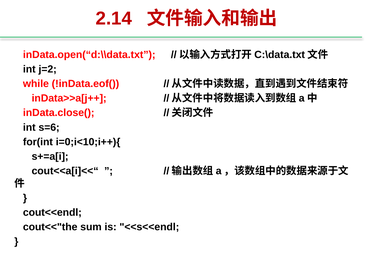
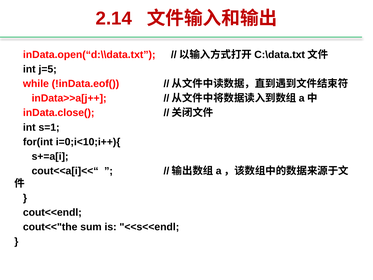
j=2: j=2 -> j=5 (48, 69)
s=6: s=6 -> s=1 (49, 127)
